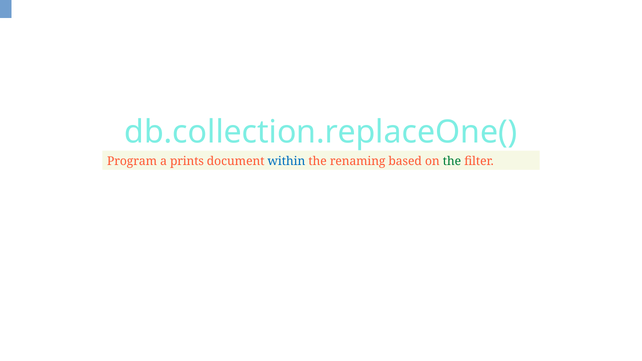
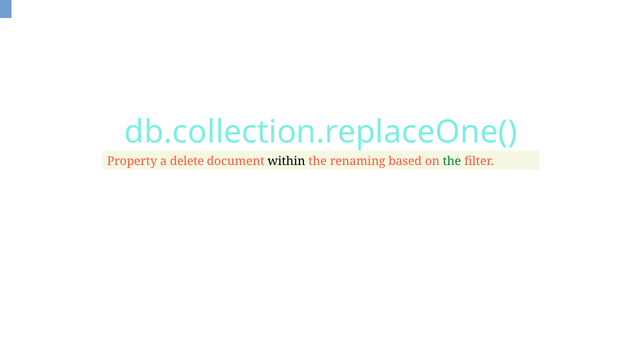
Program: Program -> Property (132, 161)
prints: prints -> delete (187, 161)
within colour: blue -> black (286, 161)
